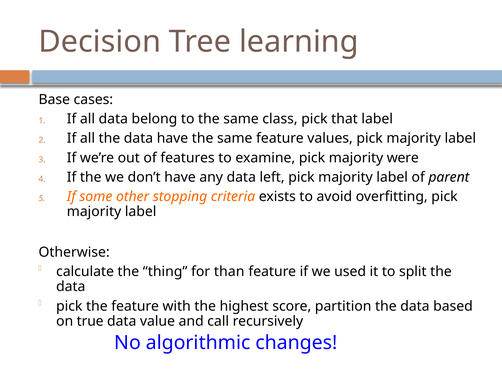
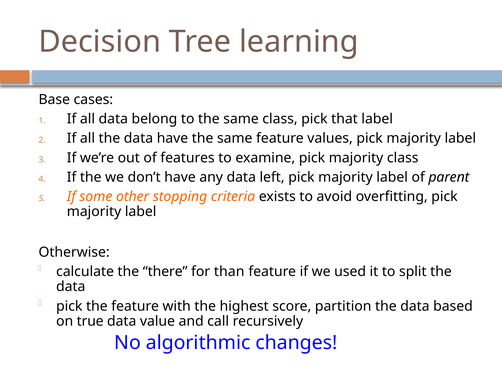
majority were: were -> class (403, 158)
thing: thing -> there (165, 272)
